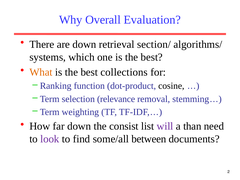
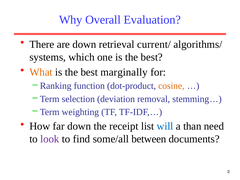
section/: section/ -> current/ (154, 44)
collections: collections -> marginally (124, 72)
cosine colour: black -> orange (171, 86)
relevance: relevance -> deviation (116, 99)
consist: consist -> receipt (124, 126)
will colour: purple -> blue (165, 126)
